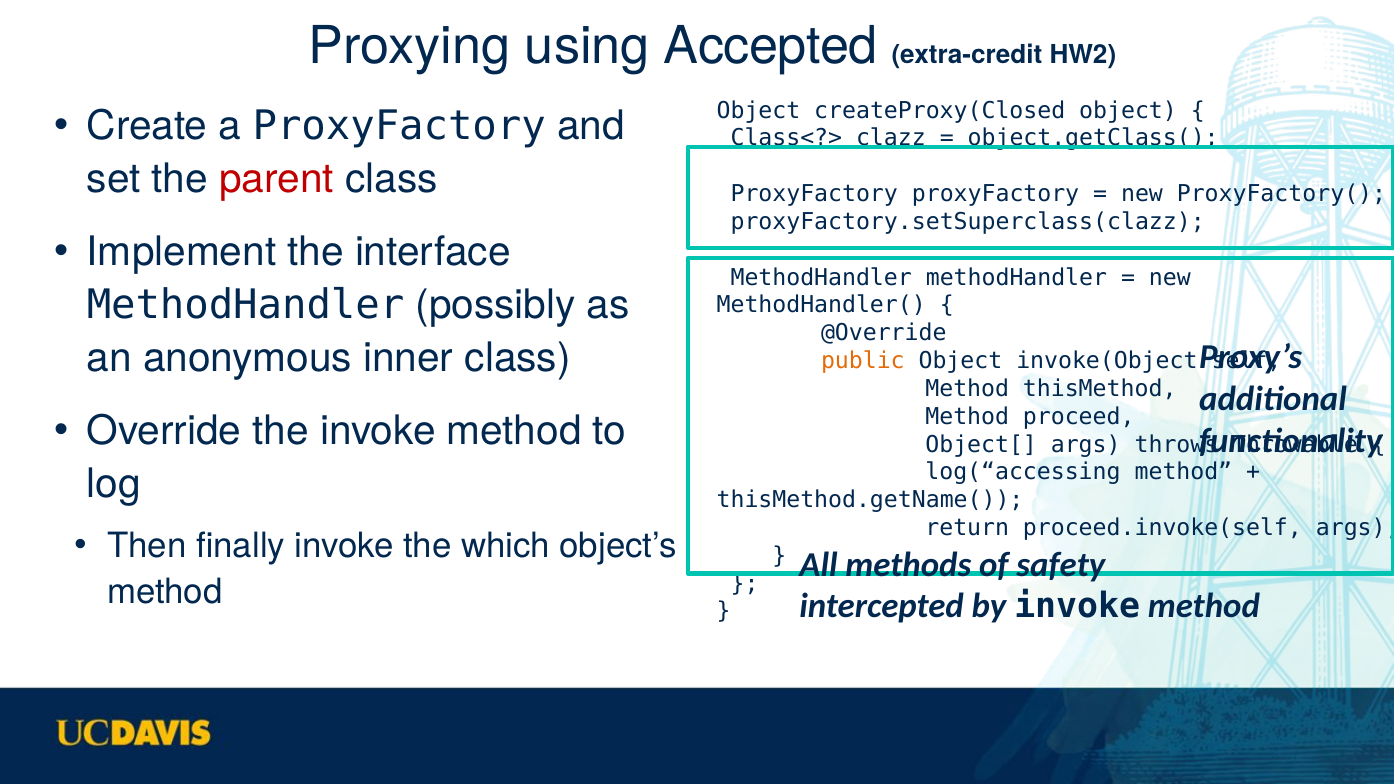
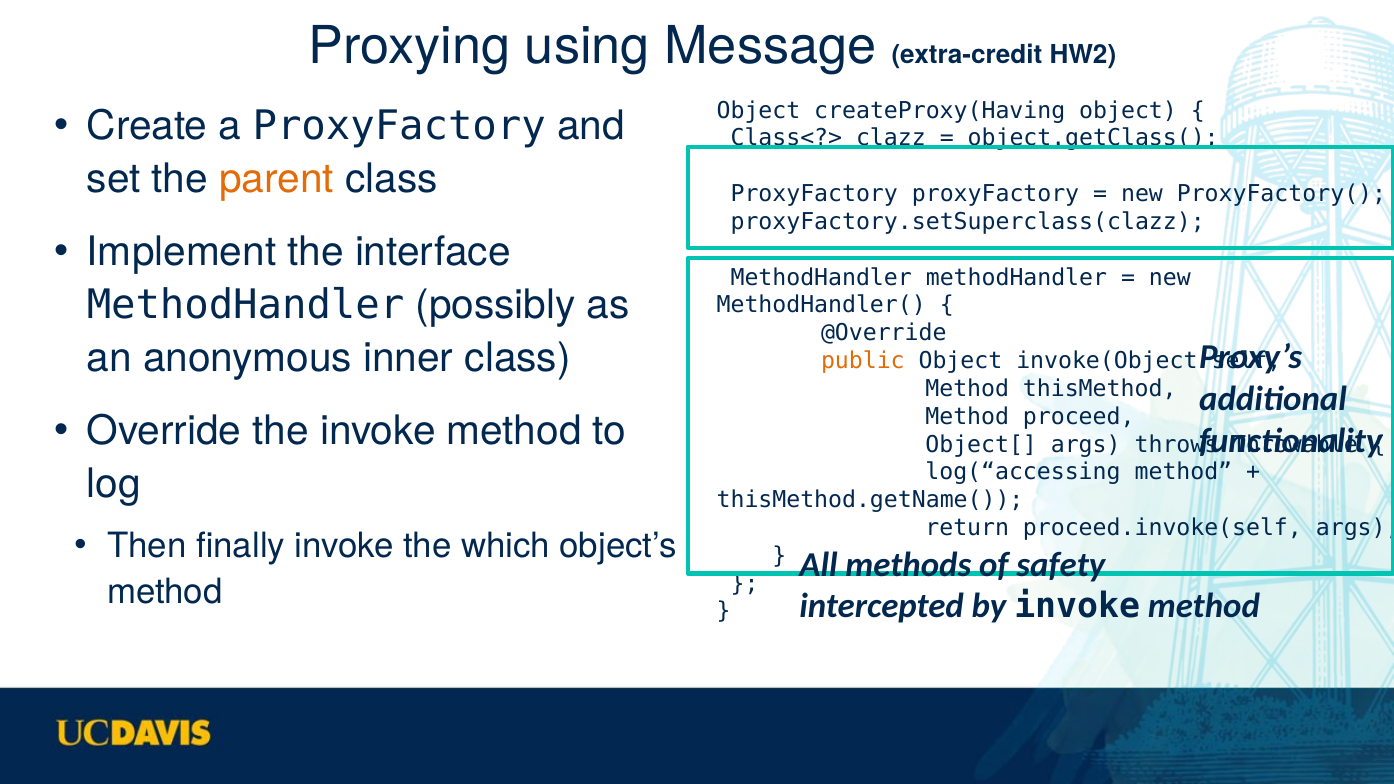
Accepted: Accepted -> Message (771, 47)
createProxy(Closed: createProxy(Closed -> createProxy(Having (940, 111)
parent colour: red -> orange (277, 179)
